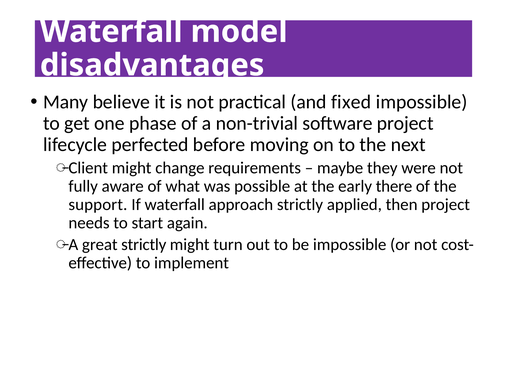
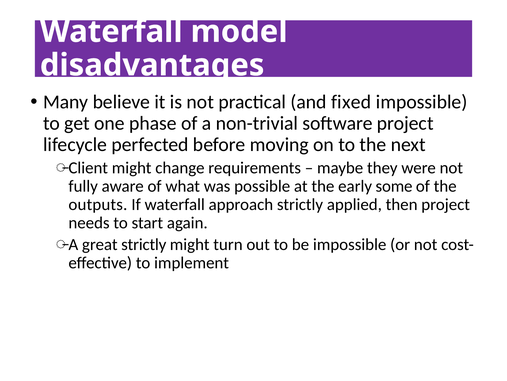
there: there -> some (394, 186)
support: support -> outputs (98, 204)
